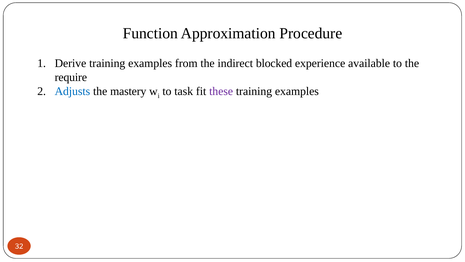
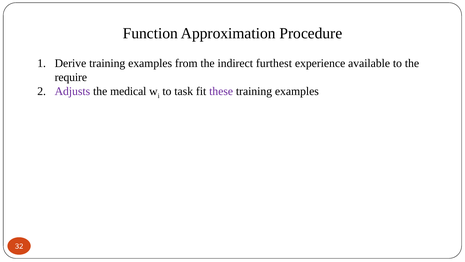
blocked: blocked -> furthest (274, 63)
Adjusts colour: blue -> purple (72, 91)
mastery: mastery -> medical (128, 91)
